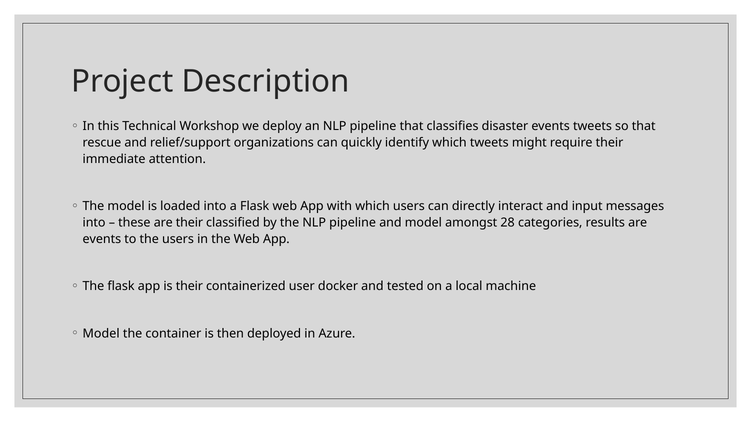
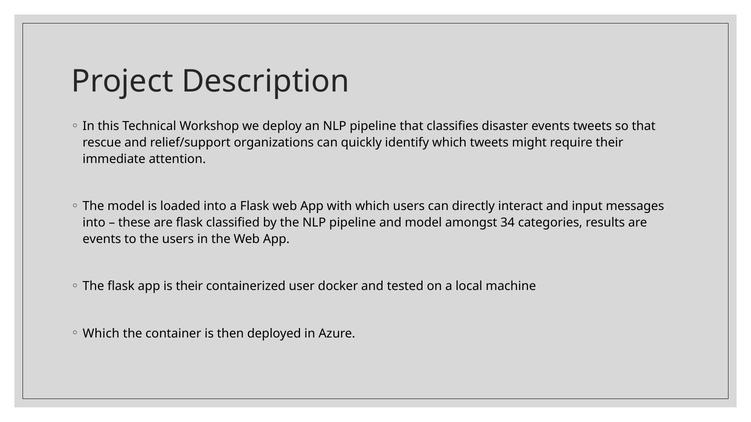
are their: their -> flask (189, 223)
28: 28 -> 34 (508, 223)
Model: Model -> Which (101, 334)
